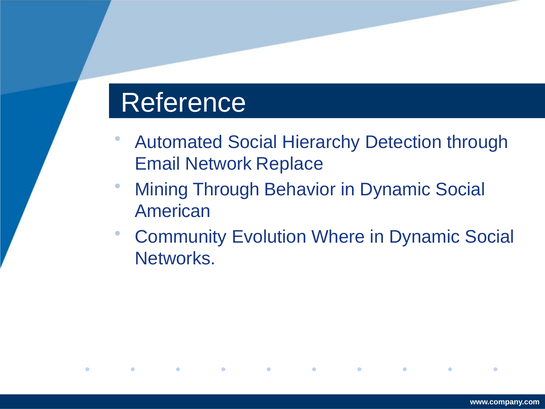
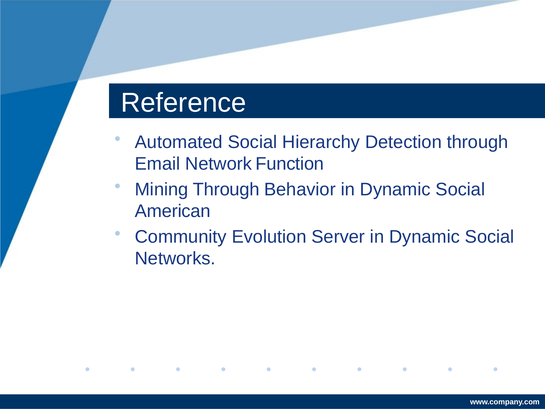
Replace: Replace -> Function (290, 164)
Where: Where -> Server (338, 237)
